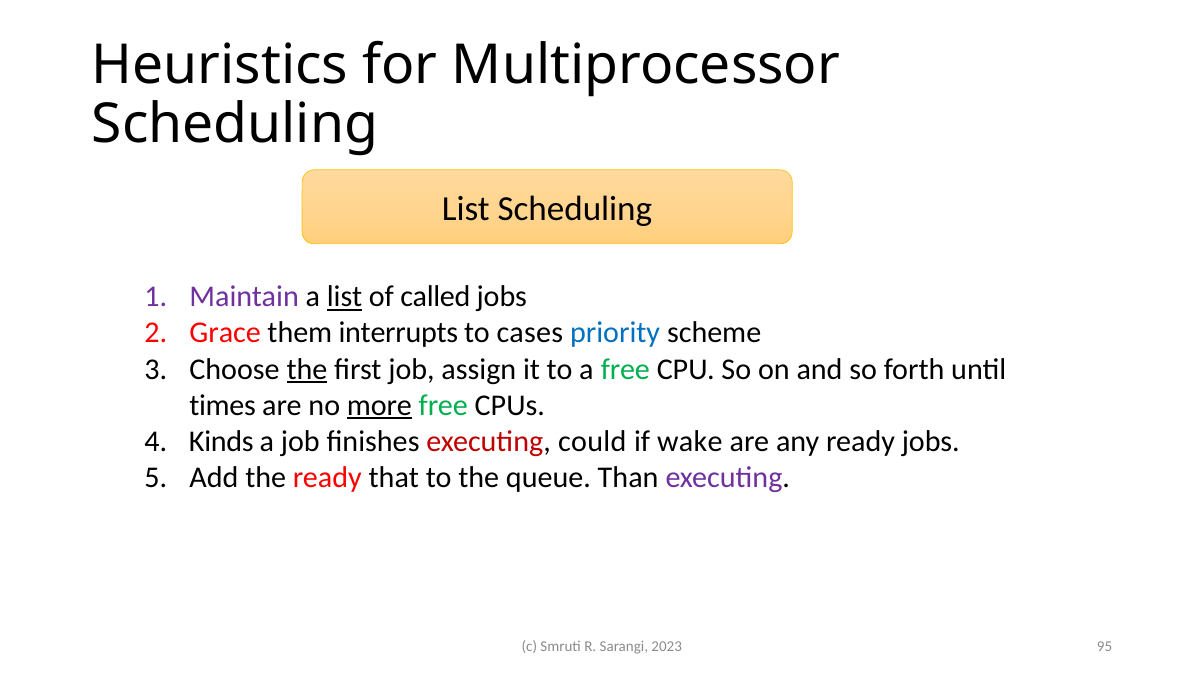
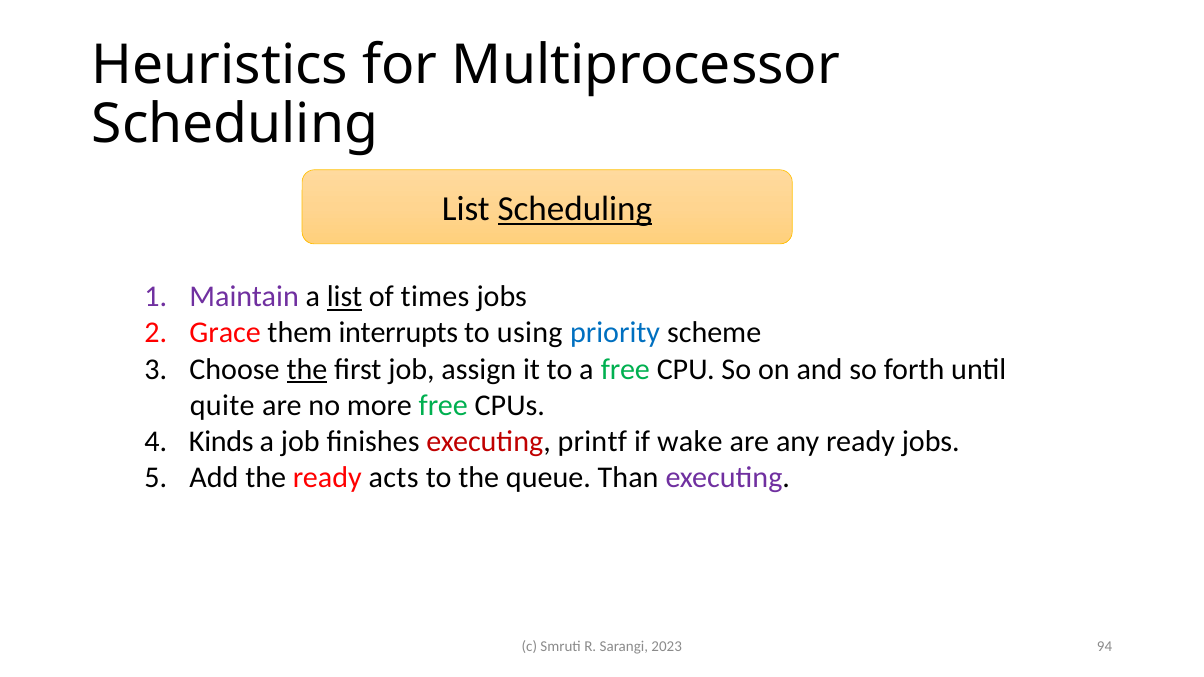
Scheduling underline: none -> present (575, 209)
called: called -> times (435, 297)
cases: cases -> using (530, 333)
times: times -> quite (222, 405)
more underline: present -> none (379, 405)
could: could -> printf (592, 442)
that: that -> acts (394, 478)
95: 95 -> 94 (1105, 647)
